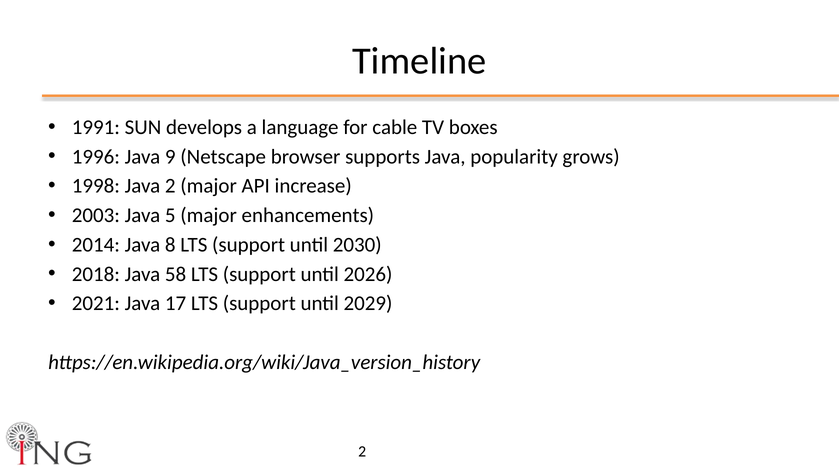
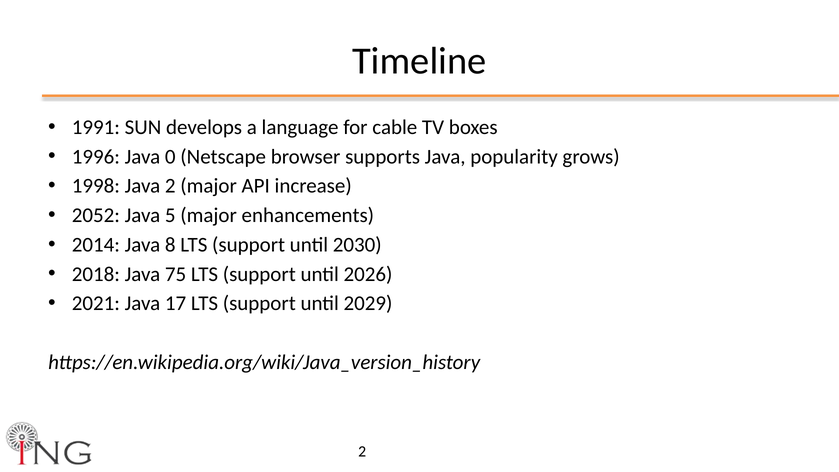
9: 9 -> 0 (170, 157)
2003: 2003 -> 2052 (96, 215)
58: 58 -> 75 (176, 274)
